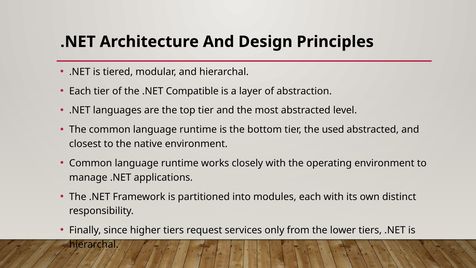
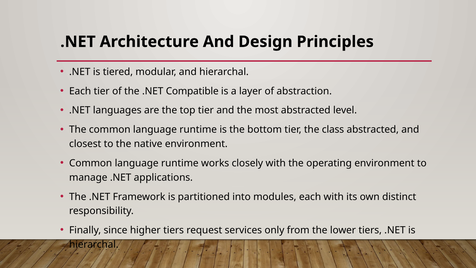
used: used -> class (333, 130)
